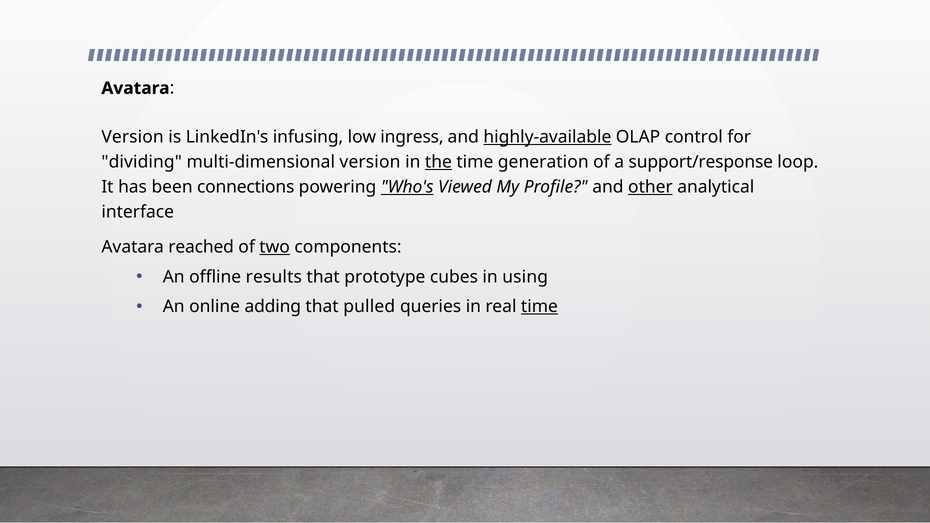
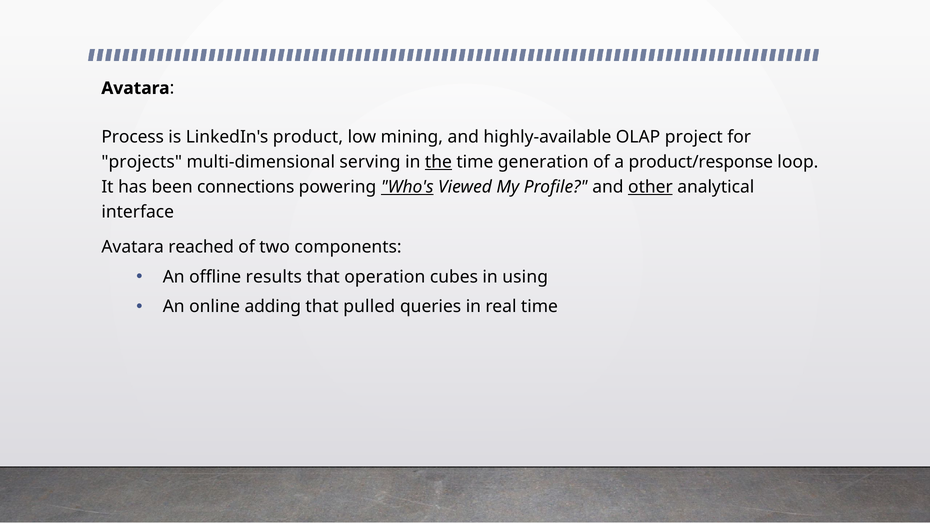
Version: Version -> Process (133, 137)
infusing: infusing -> product (308, 137)
ingress: ingress -> mining (412, 137)
highly-available underline: present -> none (547, 137)
control: control -> project (694, 137)
dividing: dividing -> projects (142, 162)
multi-dimensional version: version -> serving (370, 162)
support/response: support/response -> product/response (701, 162)
two underline: present -> none (275, 247)
prototype: prototype -> operation (385, 277)
time underline: present -> none (539, 307)
